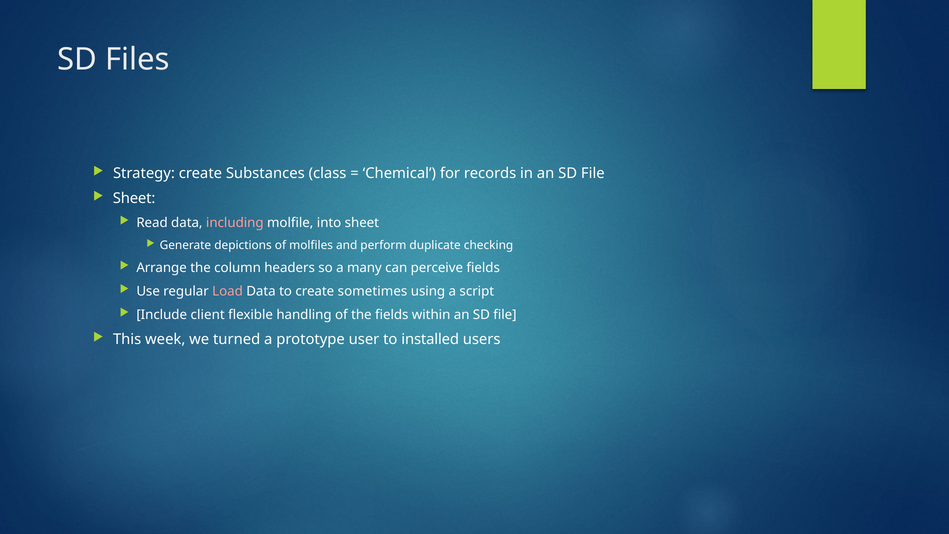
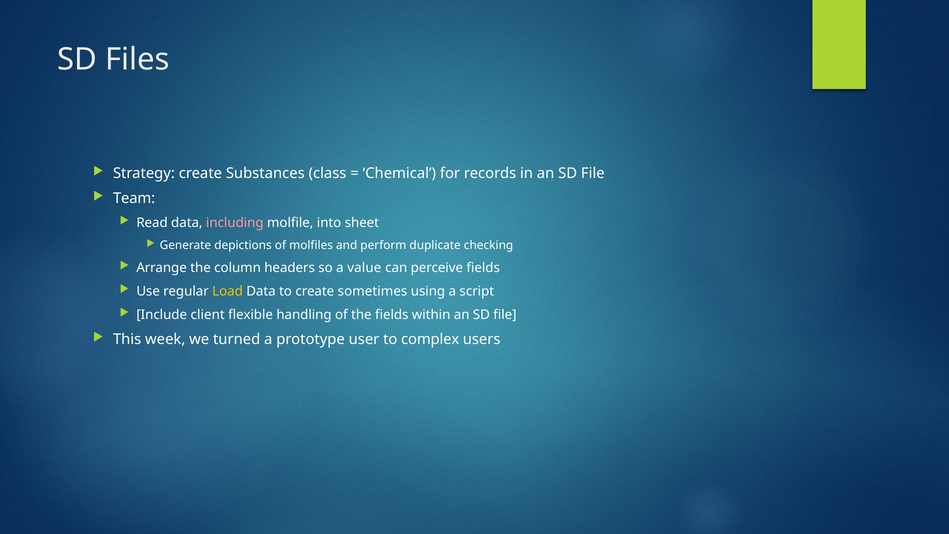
Sheet: Sheet -> Team (134, 199)
many: many -> value (364, 268)
Load colour: pink -> yellow (228, 291)
installed: installed -> complex (430, 339)
